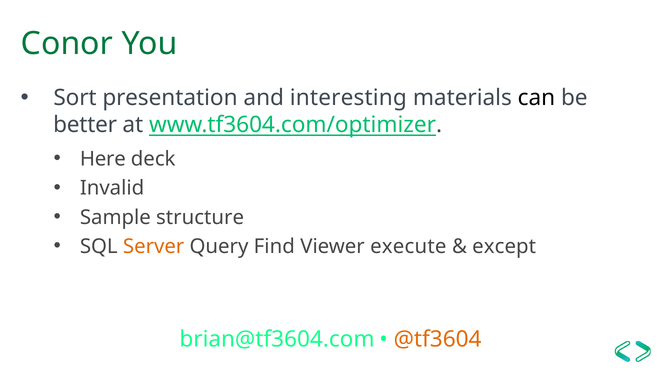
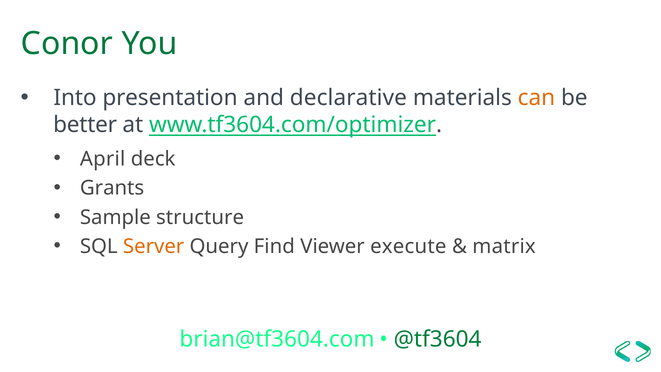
Sort: Sort -> Into (75, 98)
interesting: interesting -> declarative (348, 98)
can colour: black -> orange (536, 98)
Here: Here -> April (103, 159)
Invalid: Invalid -> Grants (112, 188)
except: except -> matrix (504, 246)
@tf3604 colour: orange -> green (438, 339)
